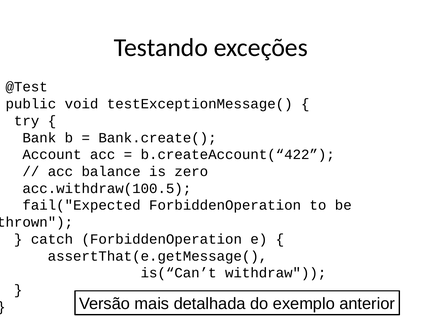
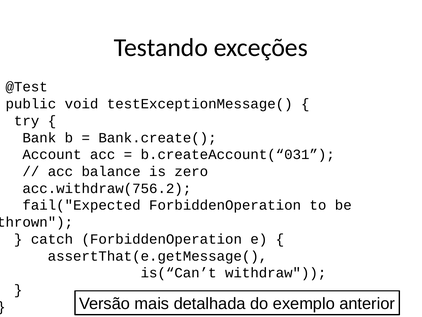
b.createAccount(“422: b.createAccount(“422 -> b.createAccount(“031 (238, 154)
acc.withdraw(100.5: acc.withdraw(100.5 -> acc.withdraw(756.2 (107, 188)
